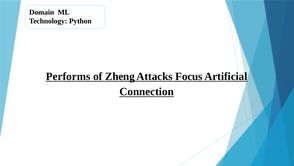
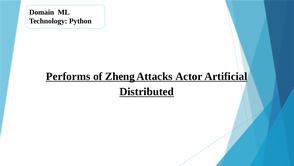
Focus: Focus -> Actor (189, 76)
Connection: Connection -> Distributed (147, 91)
